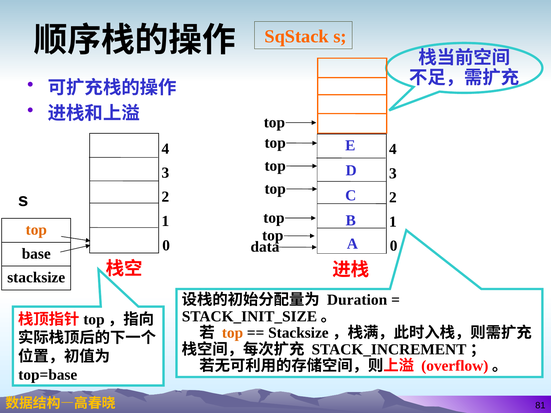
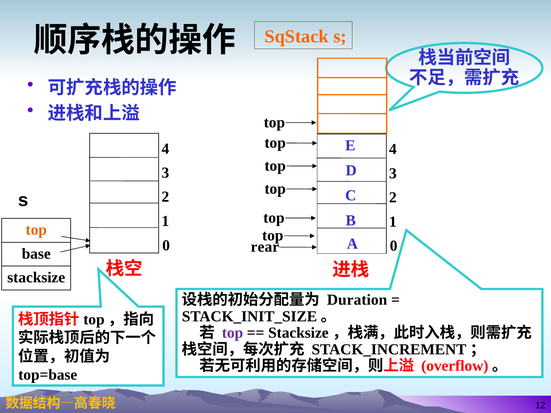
data: data -> rear (265, 247)
top colour: orange -> purple (232, 333)
81: 81 -> 12 (540, 406)
